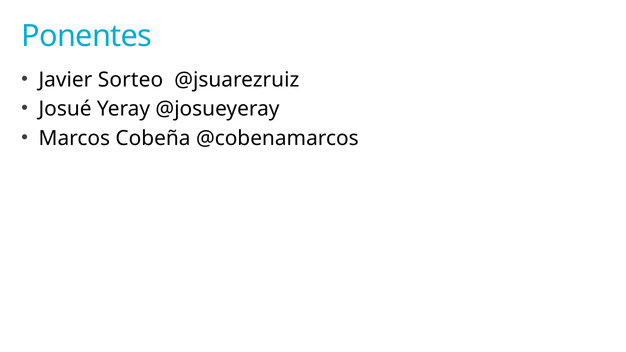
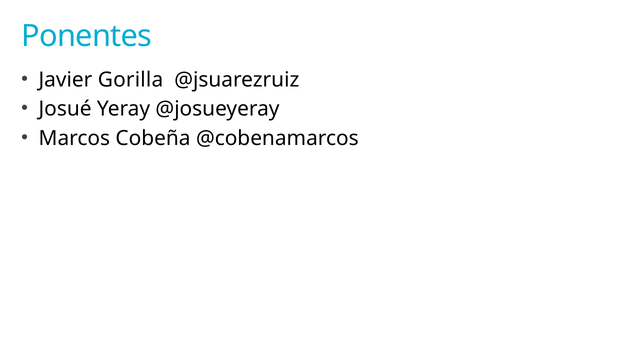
Sorteo: Sorteo -> Gorilla (130, 80)
